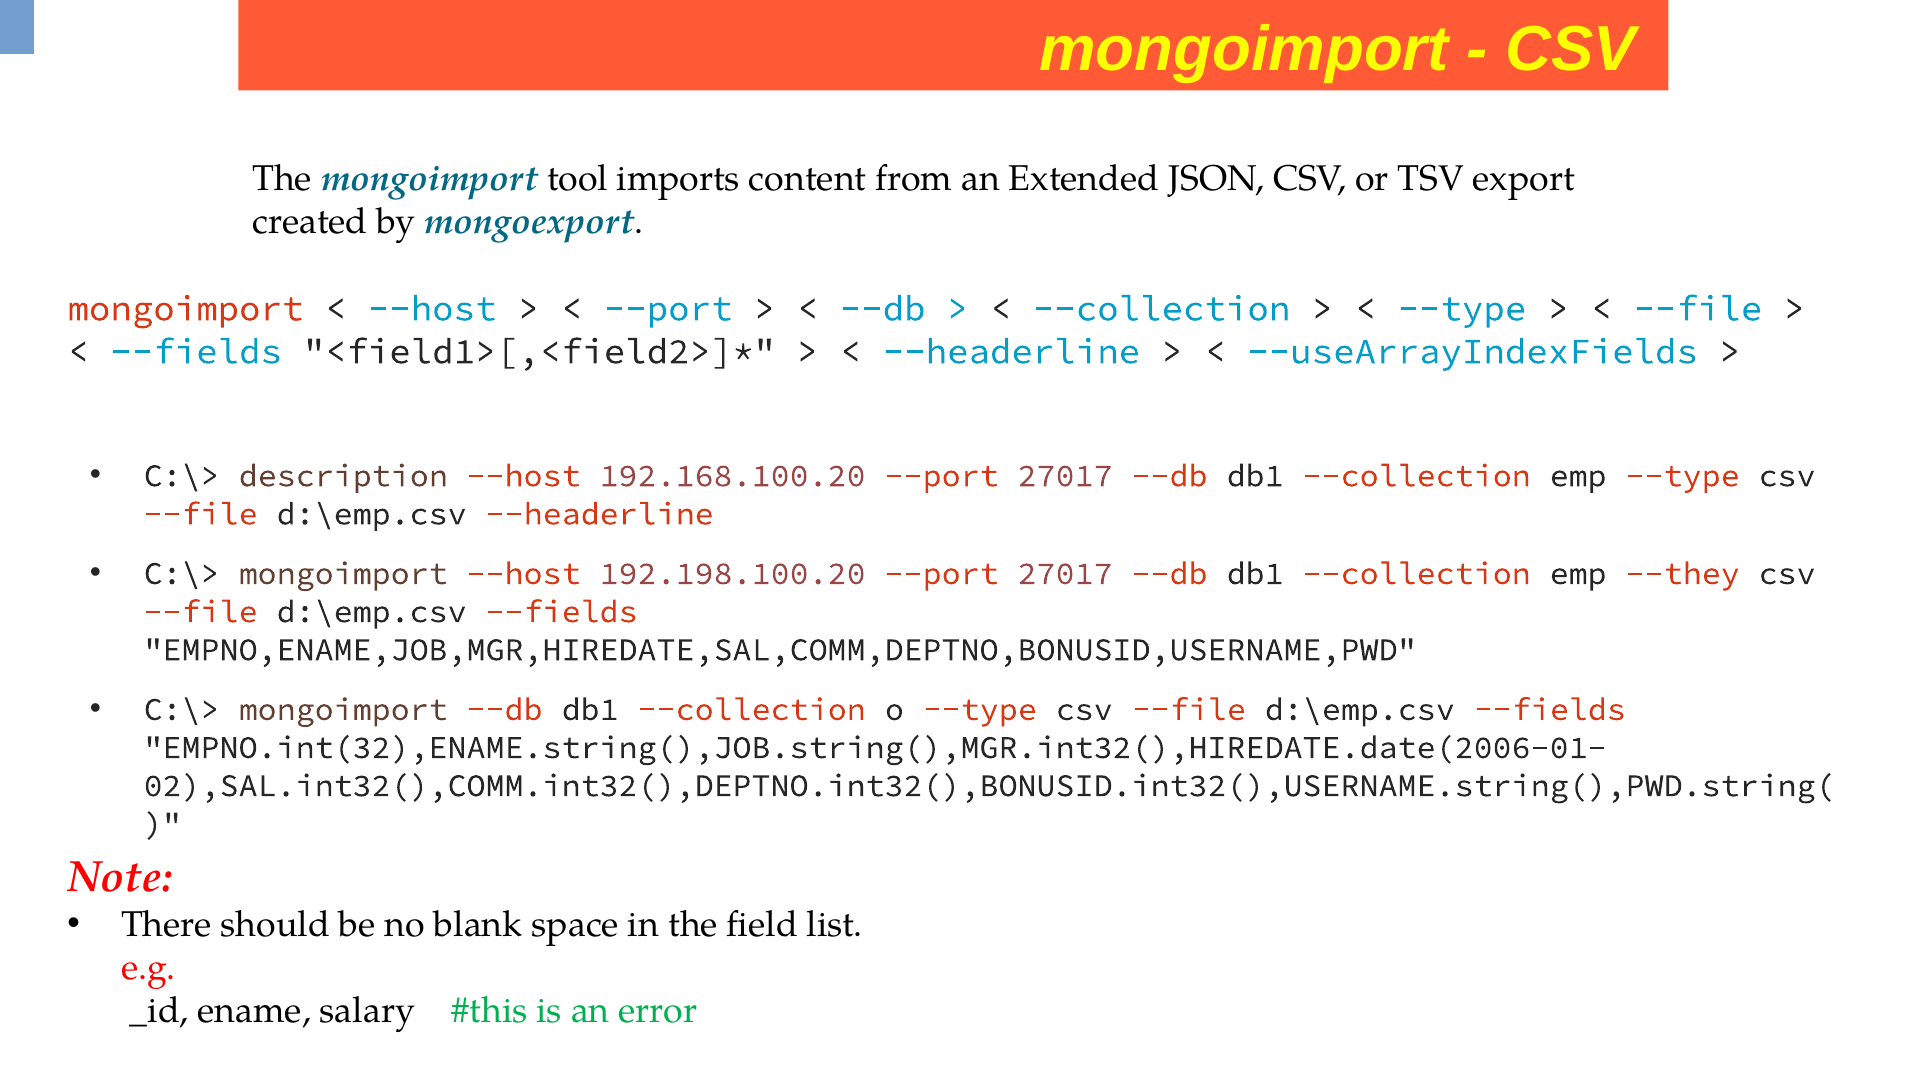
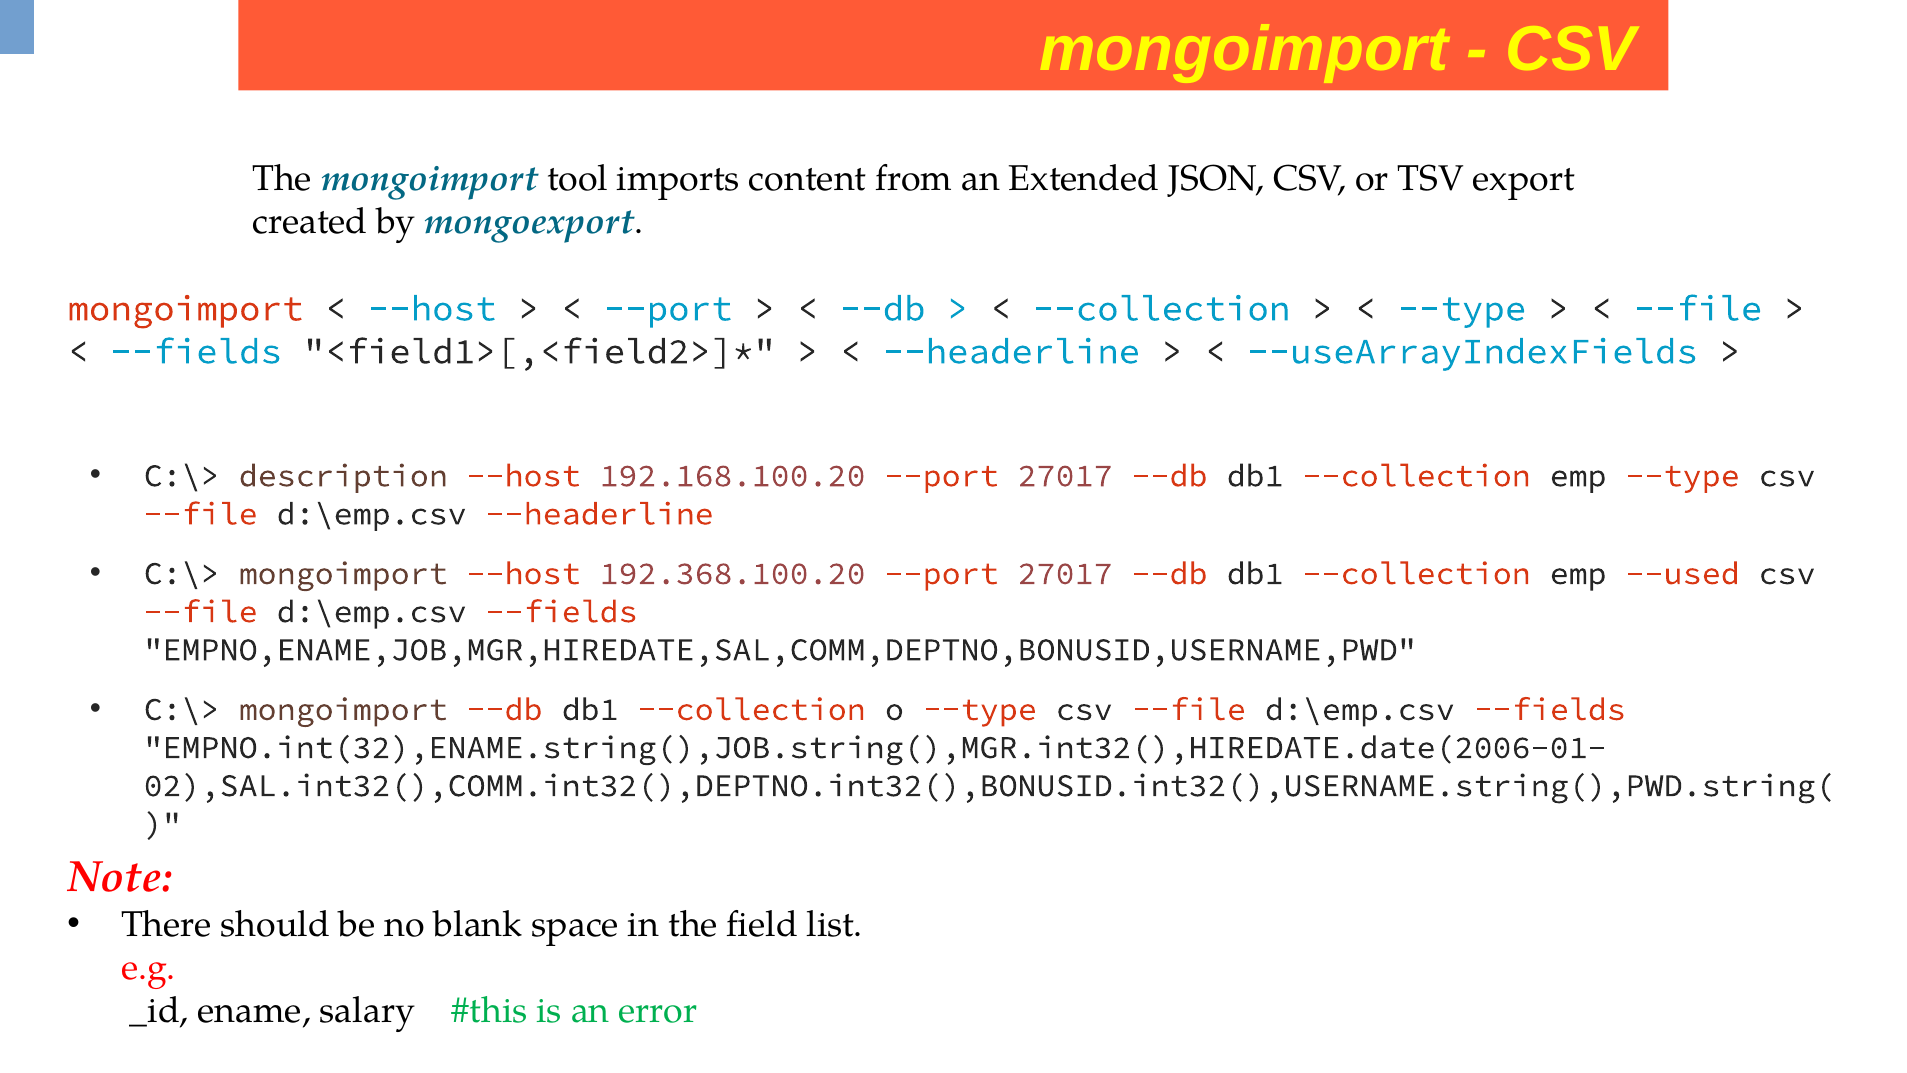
192.198.100.20: 192.198.100.20 -> 192.368.100.20 (733, 573)
--they: --they -> --used (1683, 573)
